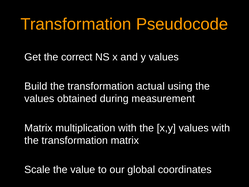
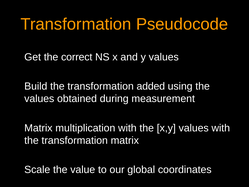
actual: actual -> added (151, 86)
